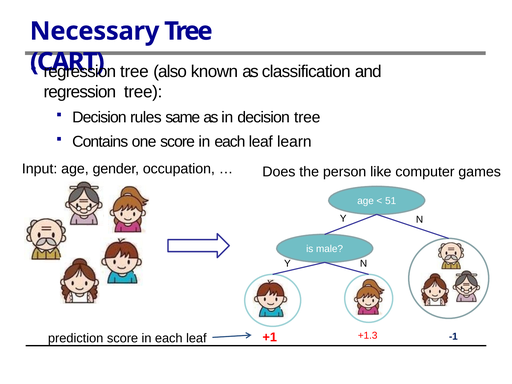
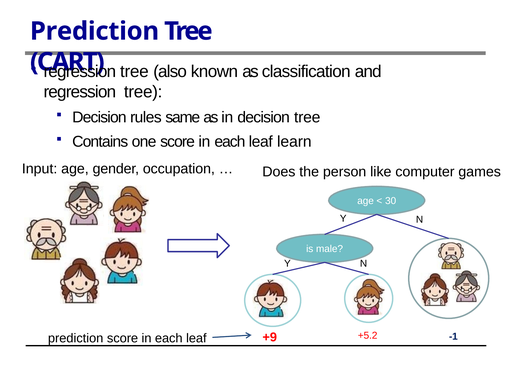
Necessary: Necessary -> Prediction (95, 31)
51: 51 -> 30 (391, 201)
+1.3: +1.3 -> +5.2 (368, 335)
+1: +1 -> +9 (270, 337)
